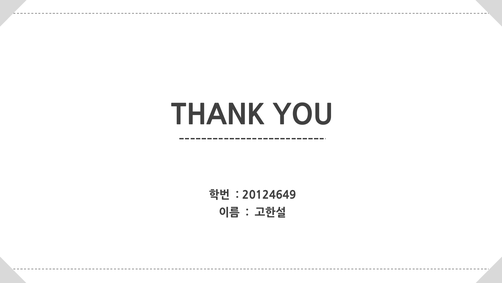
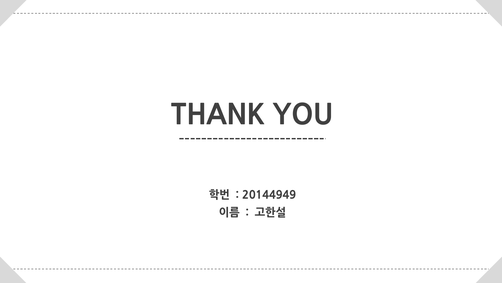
20124649: 20124649 -> 20144949 (269, 195)
